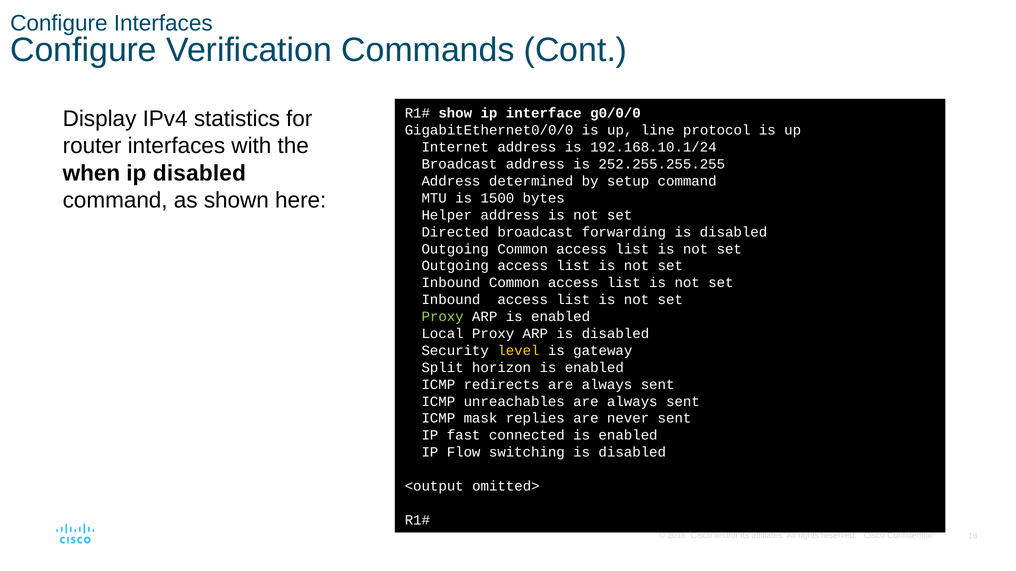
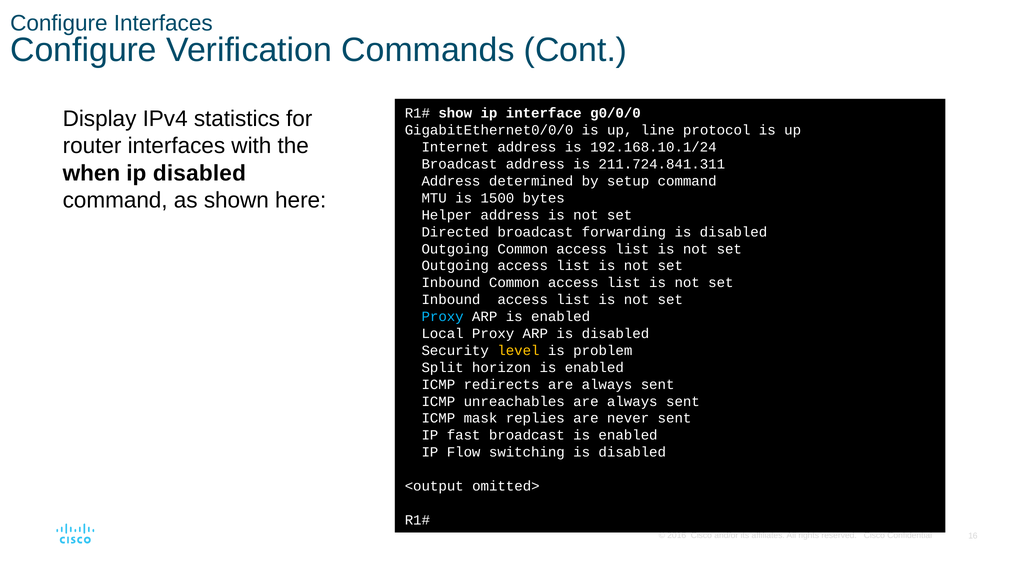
252.255.255.255: 252.255.255.255 -> 211.724.841.311 (662, 164)
Proxy colour: light green -> light blue (443, 317)
gateway: gateway -> problem (603, 351)
fast connected: connected -> broadcast (527, 436)
